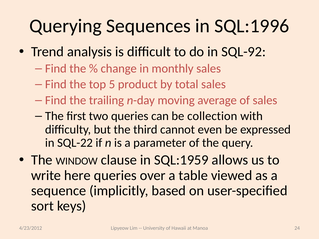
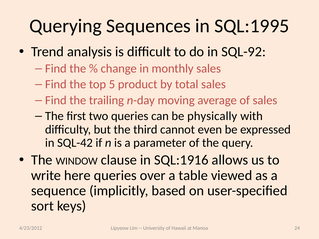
SQL:1996: SQL:1996 -> SQL:1995 (252, 26)
collection: collection -> physically (212, 116)
SQL-22: SQL-22 -> SQL-42 (75, 143)
SQL:1959: SQL:1959 -> SQL:1916 (181, 160)
